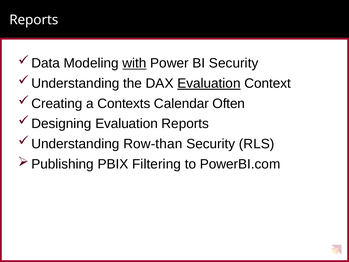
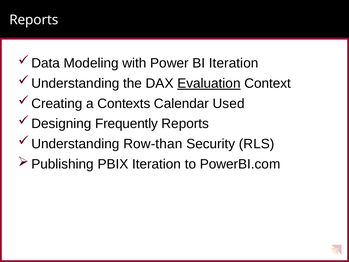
with underline: present -> none (134, 63)
BI Security: Security -> Iteration (234, 63)
Often: Often -> Used (229, 103)
Evaluation: Evaluation -> Frequently (127, 124)
PBIX Filtering: Filtering -> Iteration (157, 164)
